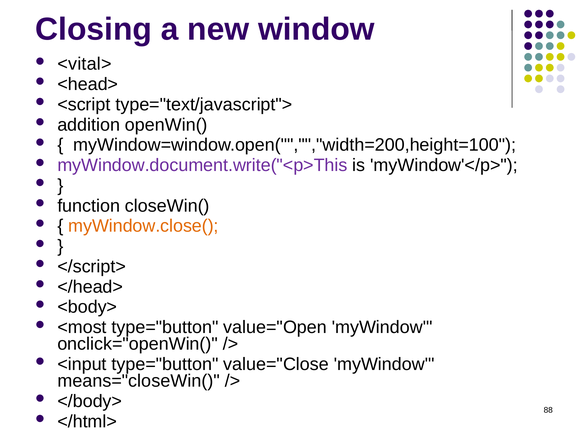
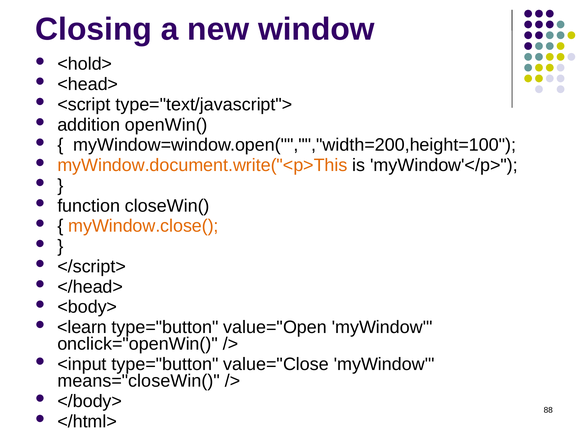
<vital>: <vital> -> <hold> (85, 64)
myWindow.document.write("<p>This colour: purple -> orange (202, 165)
<most: <most -> <learn (82, 327)
